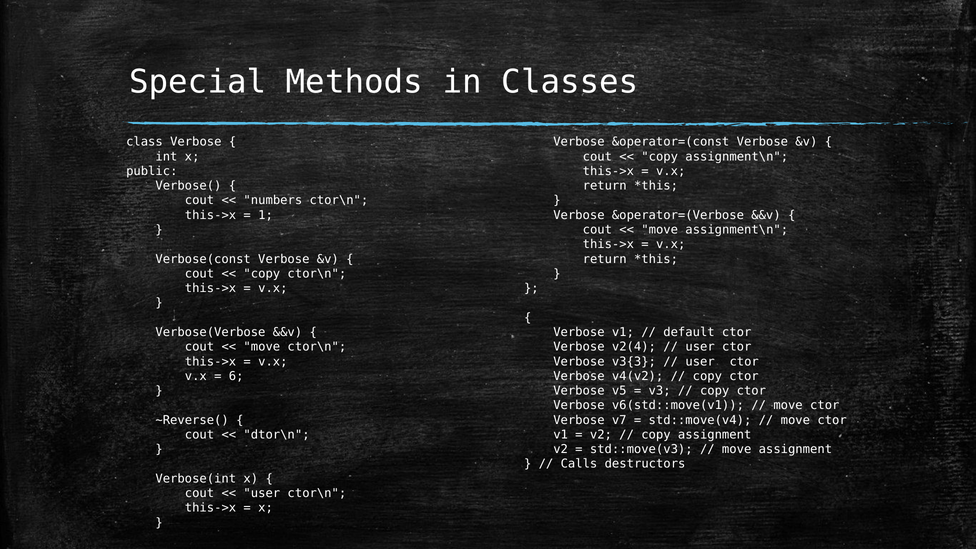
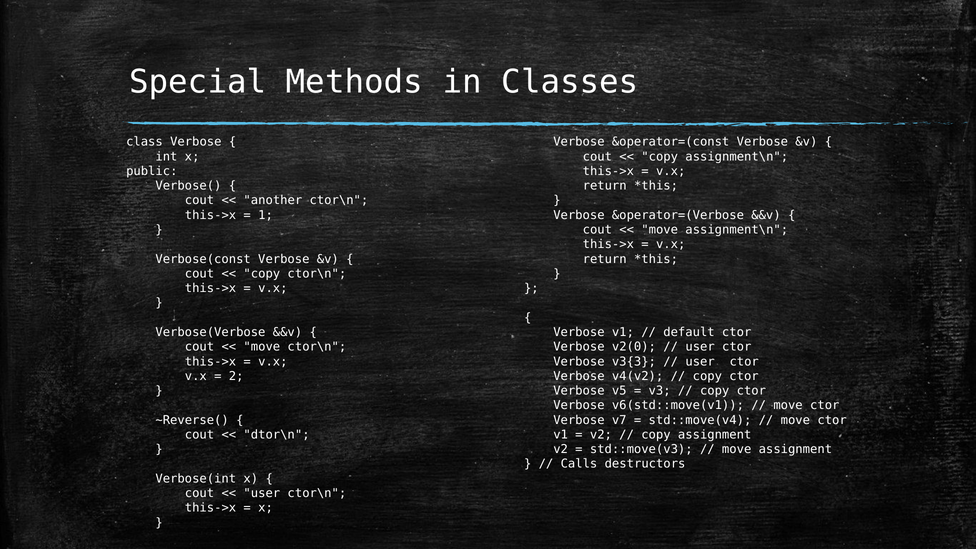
numbers: numbers -> another (273, 200)
v2(4: v2(4 -> v2(0 (634, 347)
6: 6 -> 2 (236, 376)
